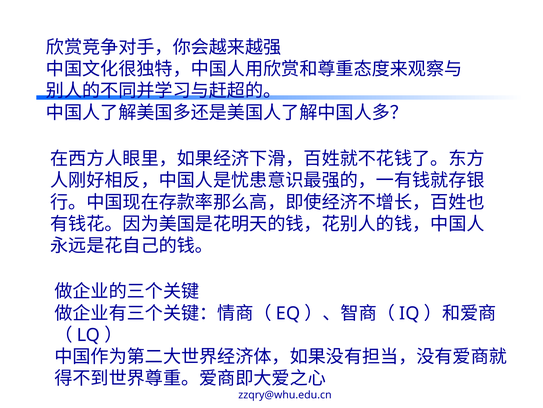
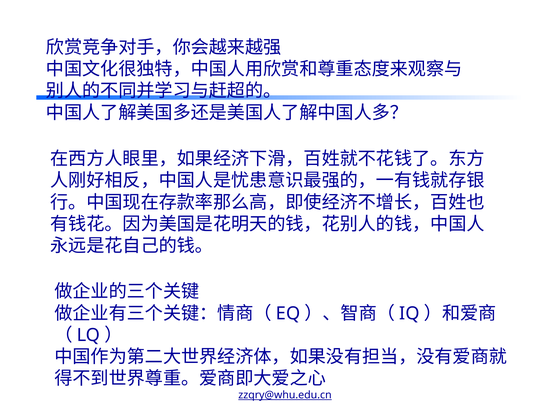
zzqry@whu.edu.cn underline: none -> present (285, 394)
